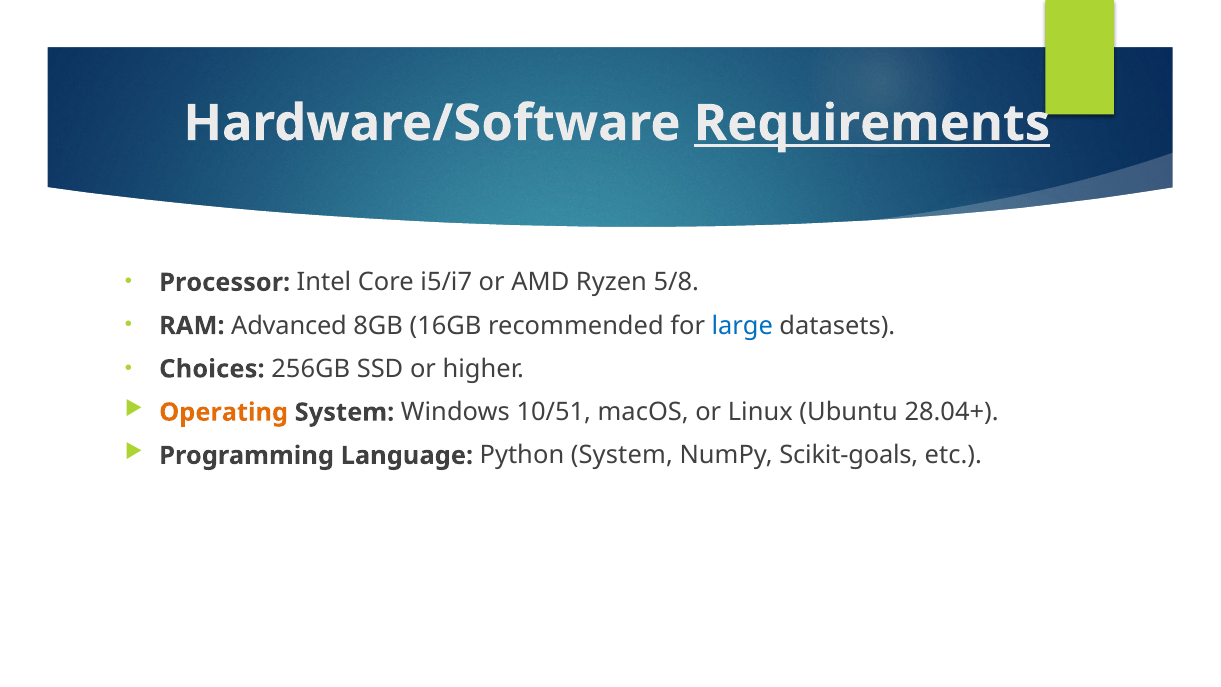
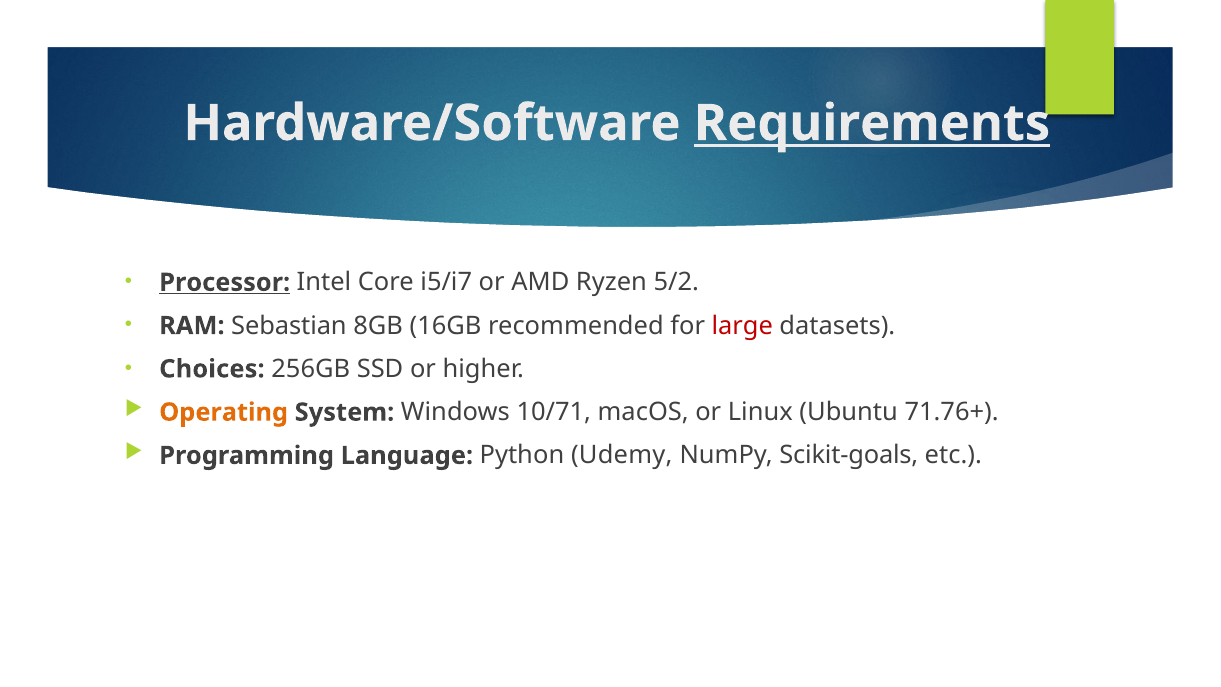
Processor underline: none -> present (225, 282)
5/8: 5/8 -> 5/2 (676, 282)
Advanced: Advanced -> Sebastian (289, 326)
large colour: blue -> red (742, 326)
10/51: 10/51 -> 10/71 (554, 412)
28.04+: 28.04+ -> 71.76+ (952, 412)
Python System: System -> Udemy (622, 455)
